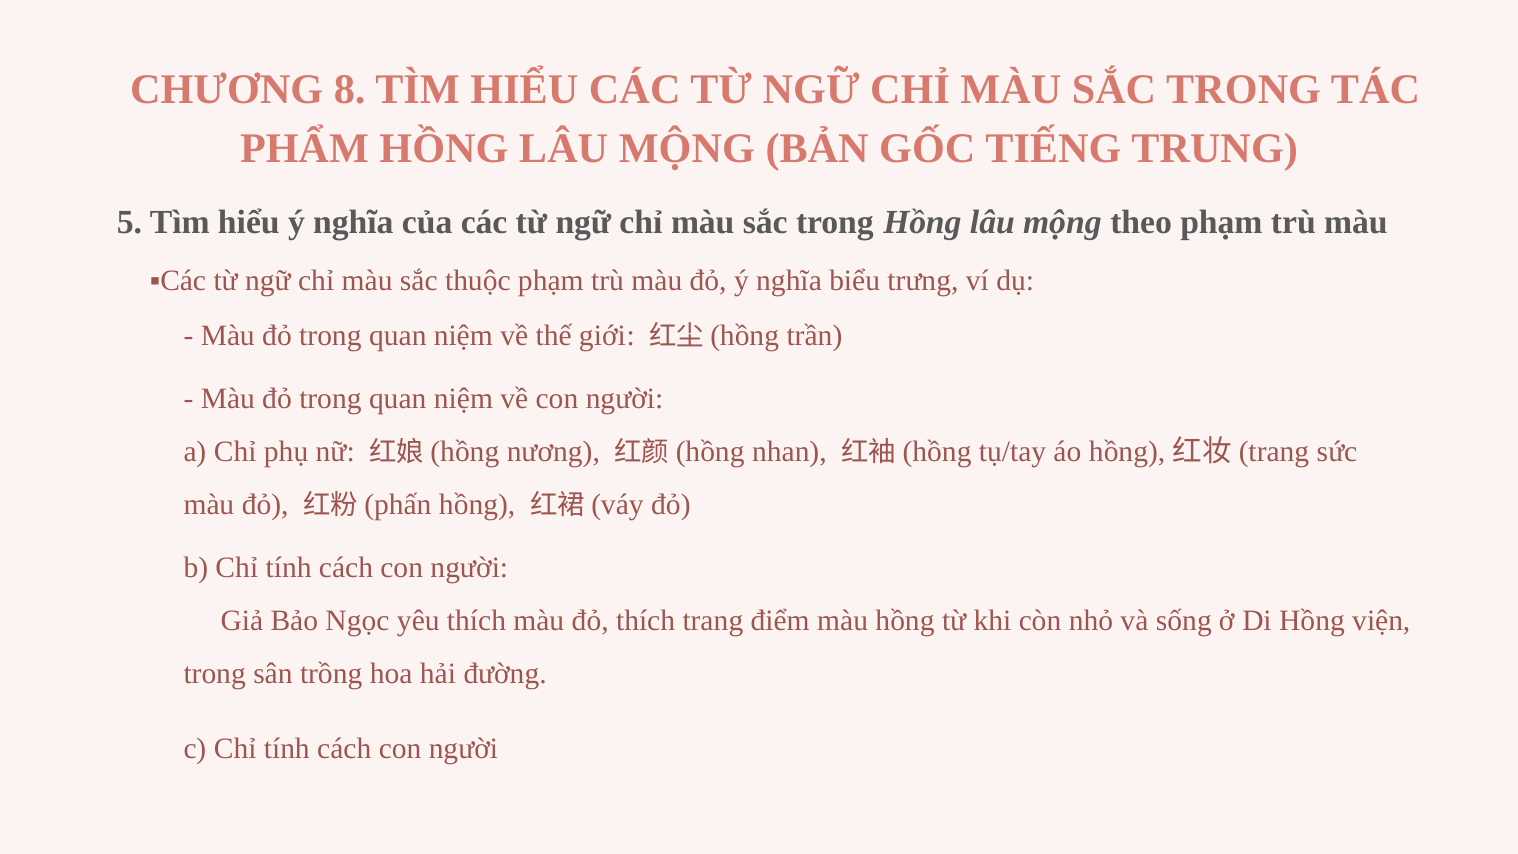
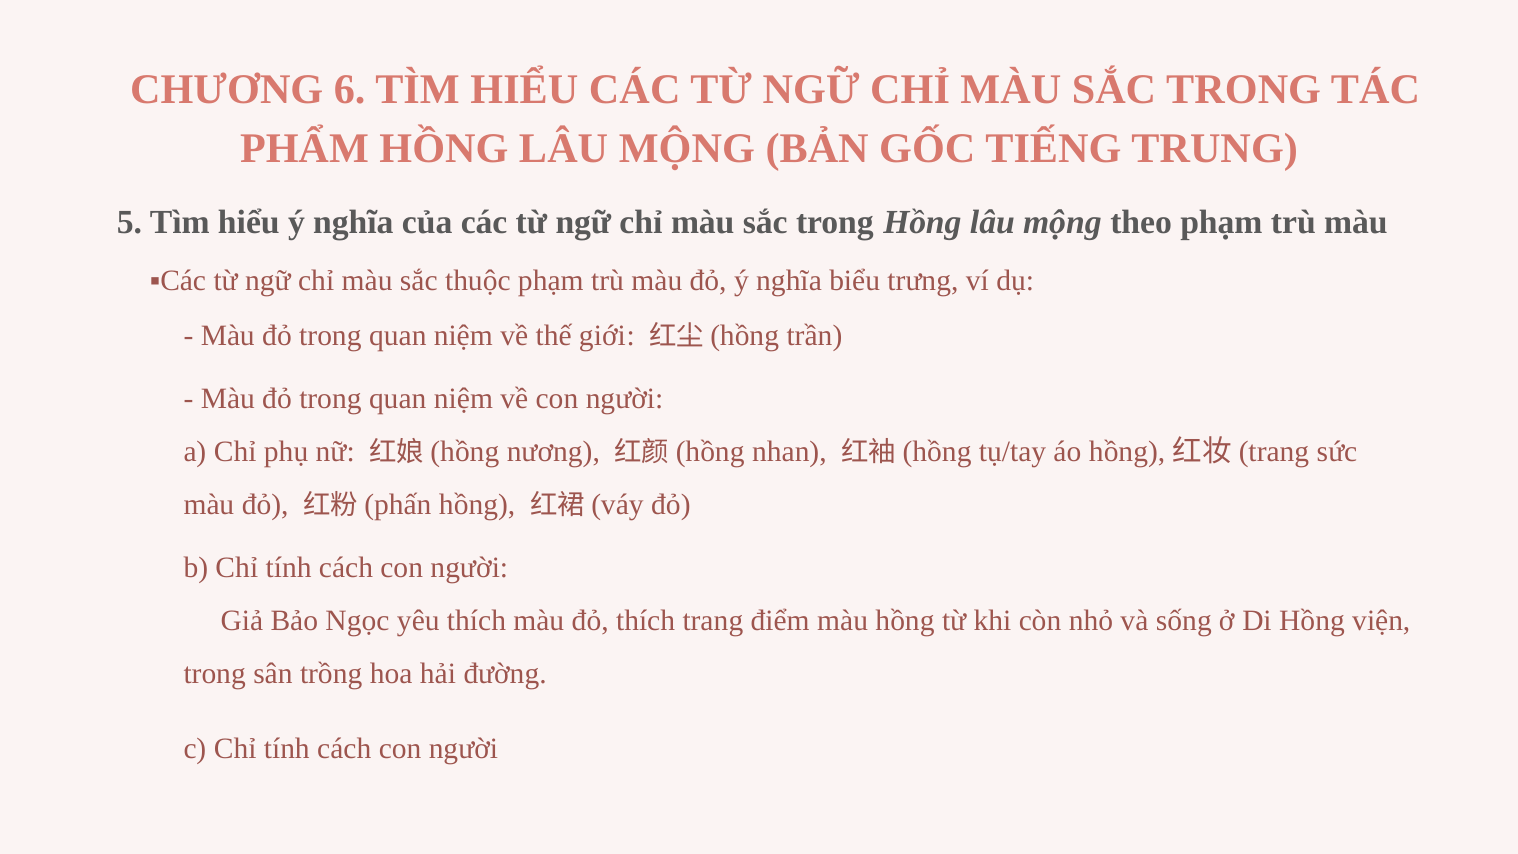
8: 8 -> 6 (350, 89)
